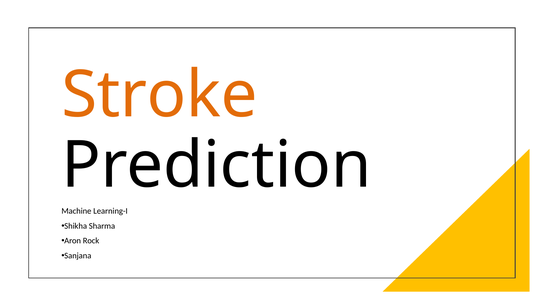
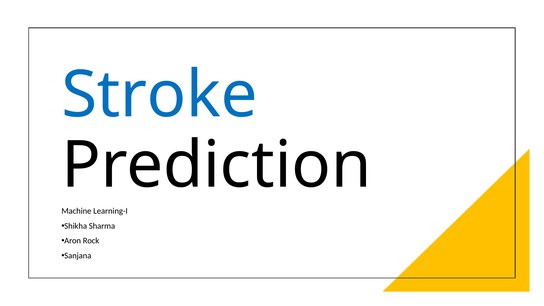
Stroke colour: orange -> blue (159, 95)
